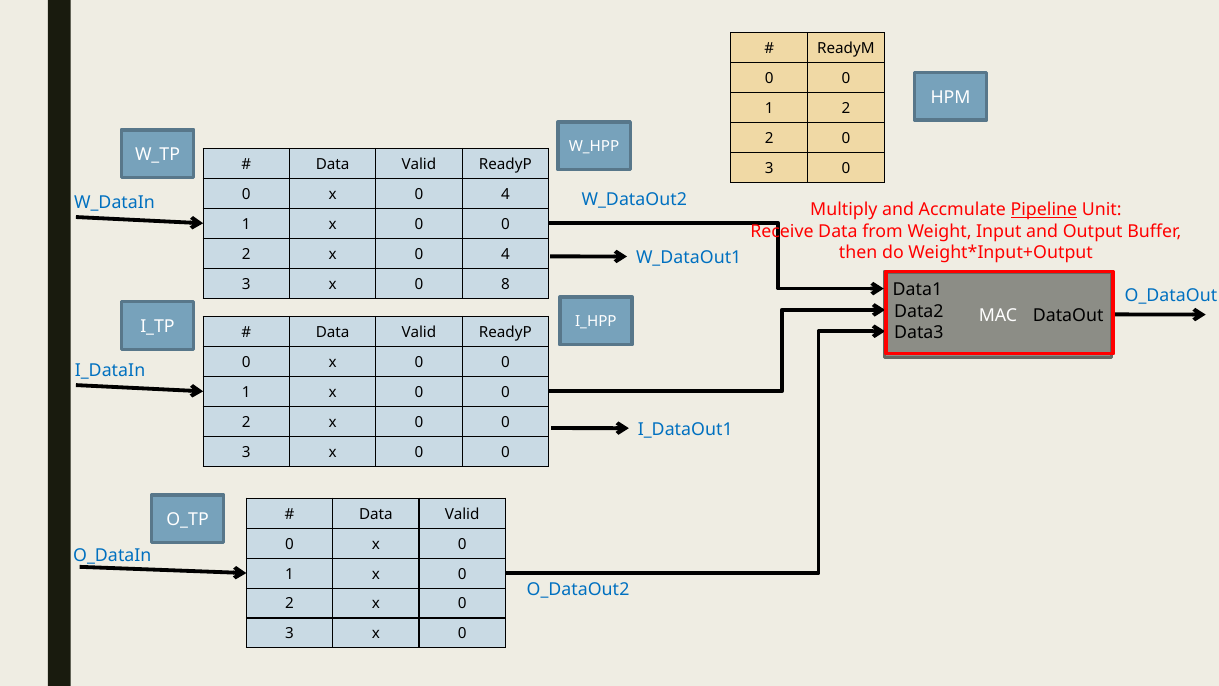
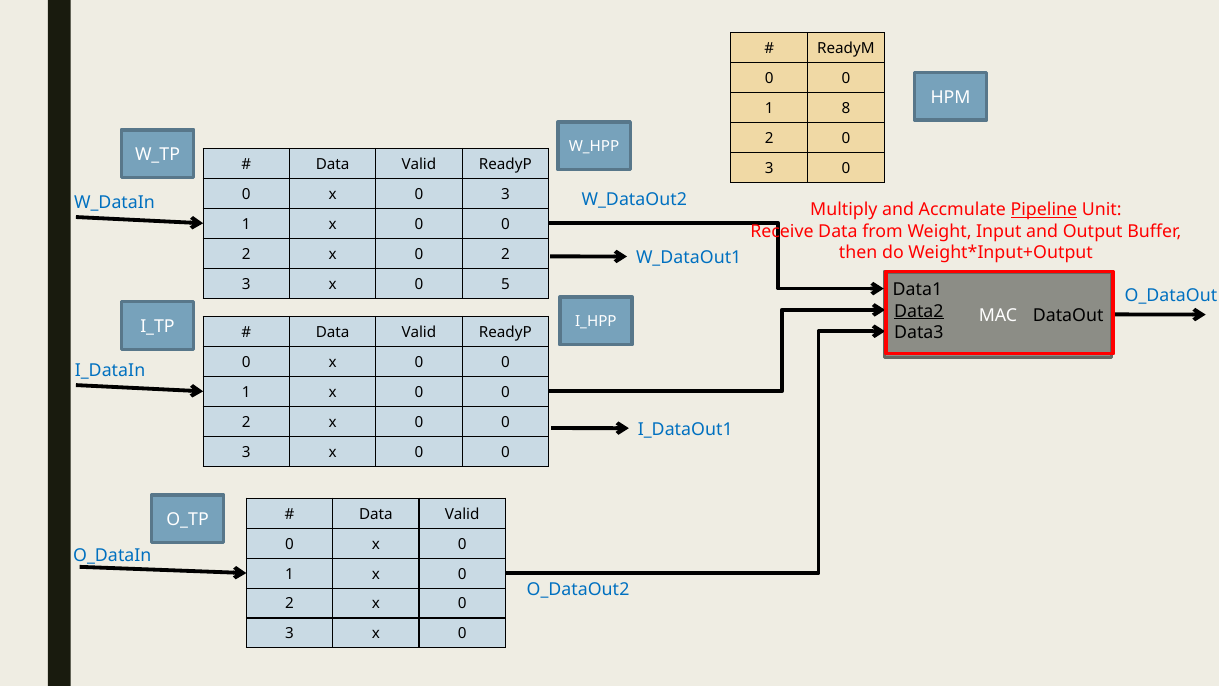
1 2: 2 -> 8 (846, 109)
0 x 0 4: 4 -> 3 (505, 194)
2 x 0 4: 4 -> 2 (505, 254)
8: 8 -> 5 (505, 284)
Data2 underline: none -> present (919, 311)
